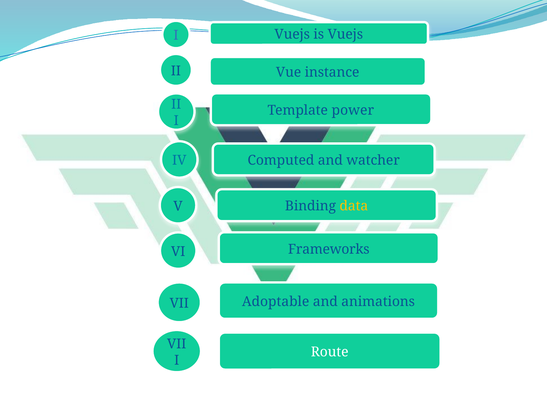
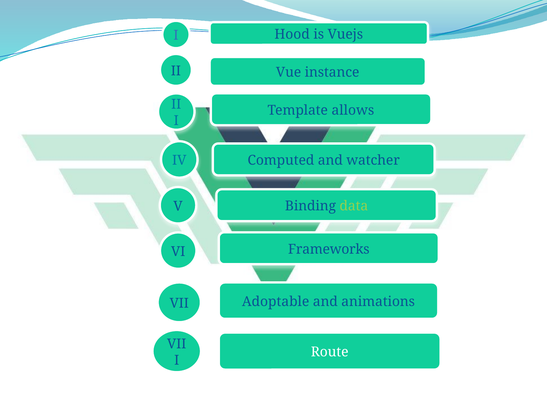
Vuejs: Vuejs -> Hood (292, 34)
power: power -> allows (353, 110)
data colour: yellow -> light green (354, 206)
